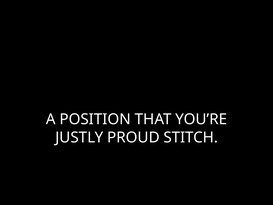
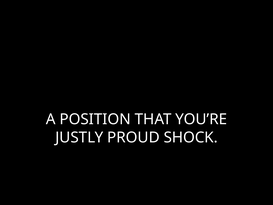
STITCH: STITCH -> SHOCK (191, 137)
